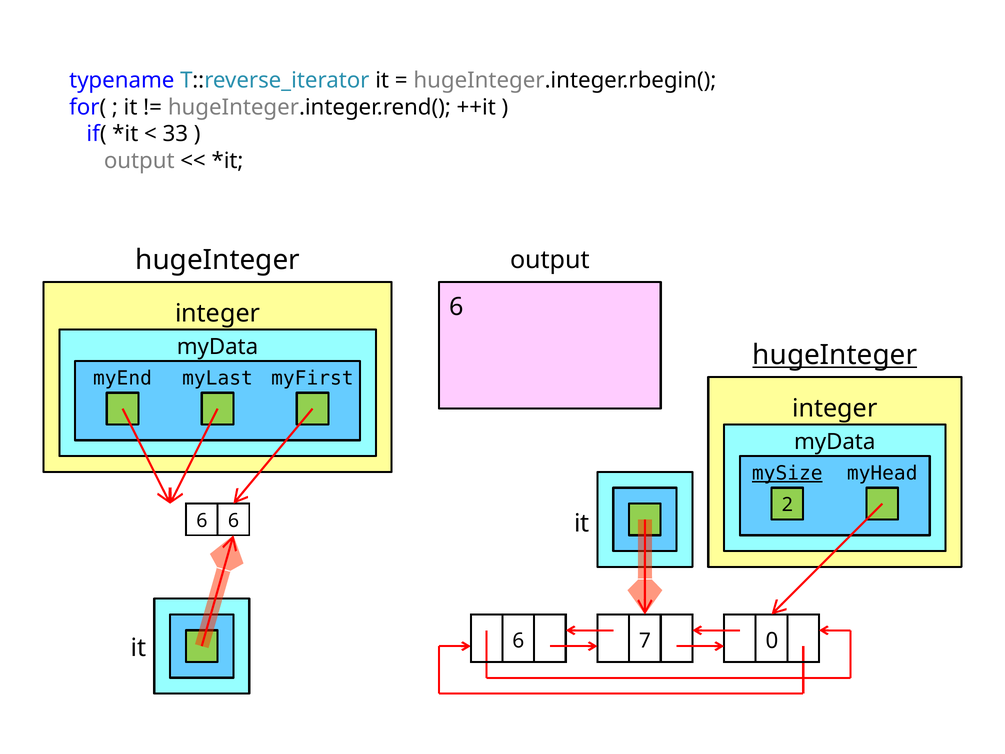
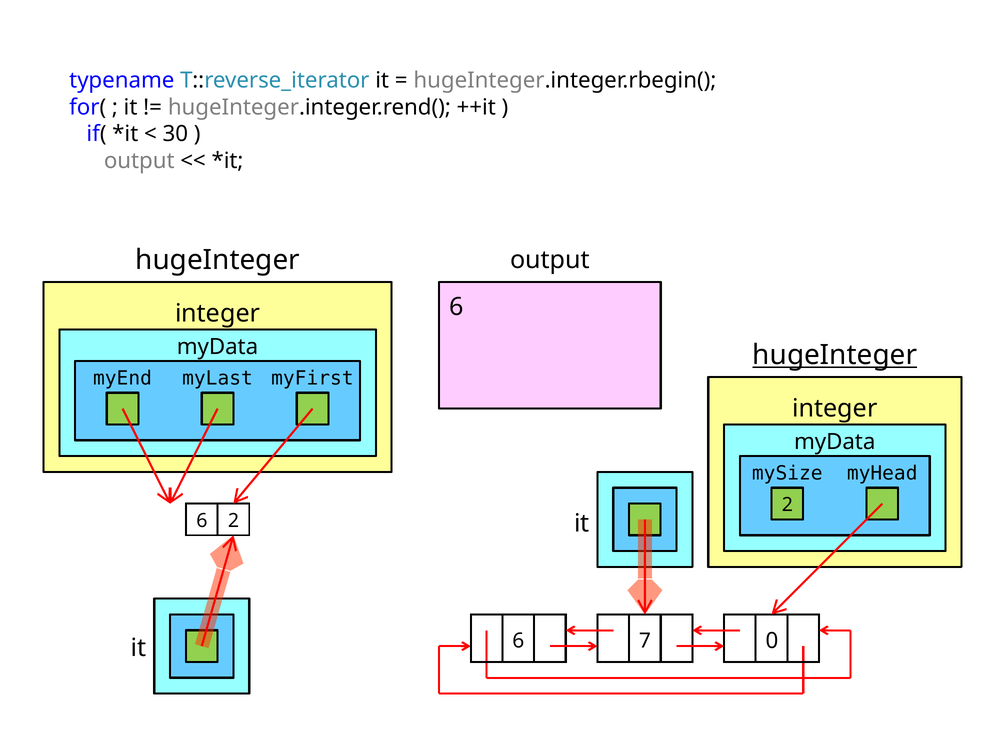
33: 33 -> 30 (175, 134)
mySize underline: present -> none (787, 473)
6 6: 6 -> 2 (234, 520)
